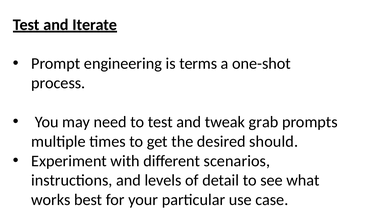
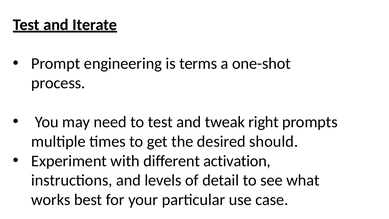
grab: grab -> right (264, 122)
scenarios: scenarios -> activation (237, 161)
